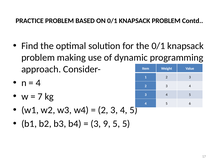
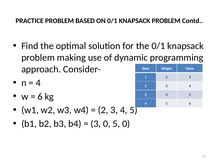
7: 7 -> 6 (40, 97)
3 9: 9 -> 0 (107, 124)
5 5: 5 -> 0 (126, 124)
